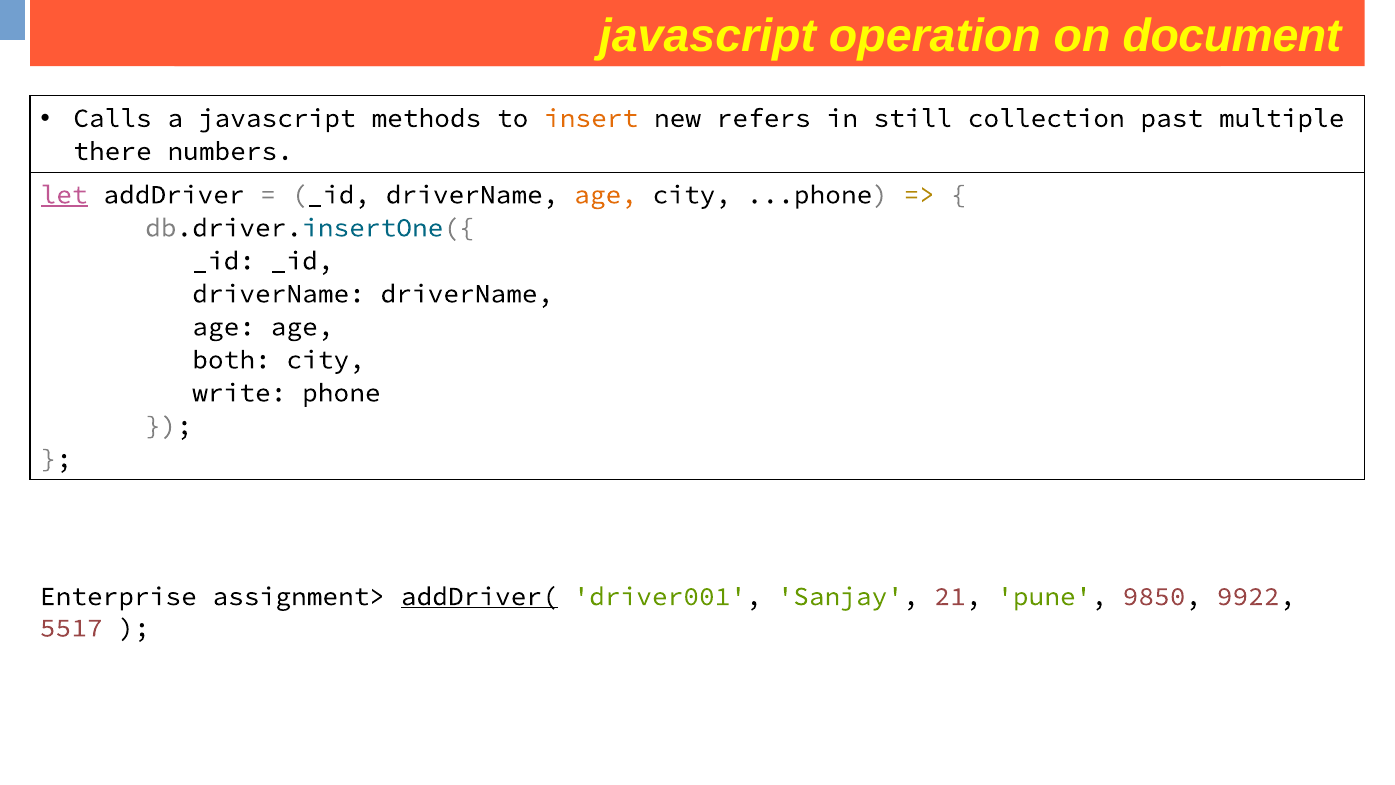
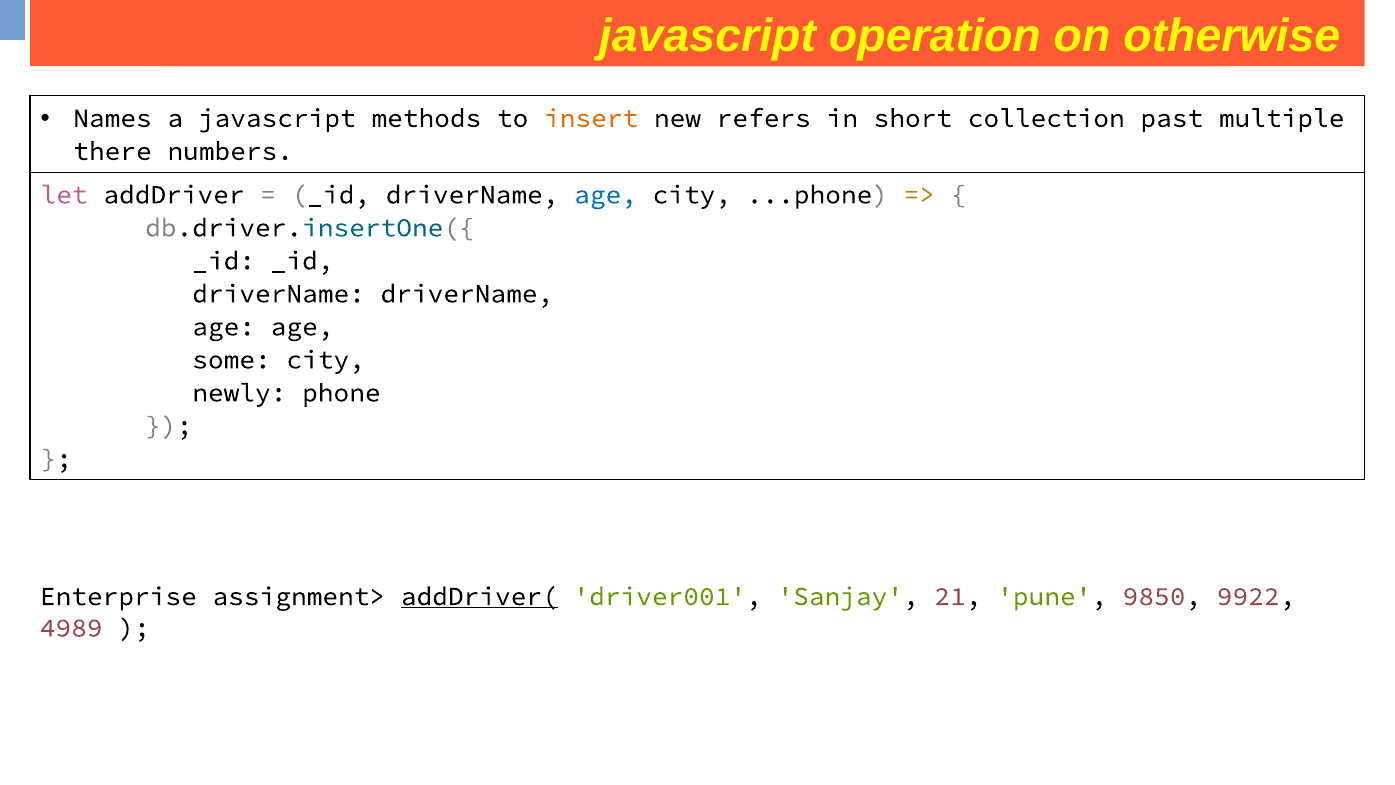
document: document -> otherwise (1232, 36)
Calls: Calls -> Names (112, 118)
still: still -> short (913, 118)
let underline: present -> none (64, 195)
age colour: orange -> blue (606, 195)
both: both -> some (231, 360)
write: write -> newly (239, 393)
5517: 5517 -> 4989 (71, 628)
